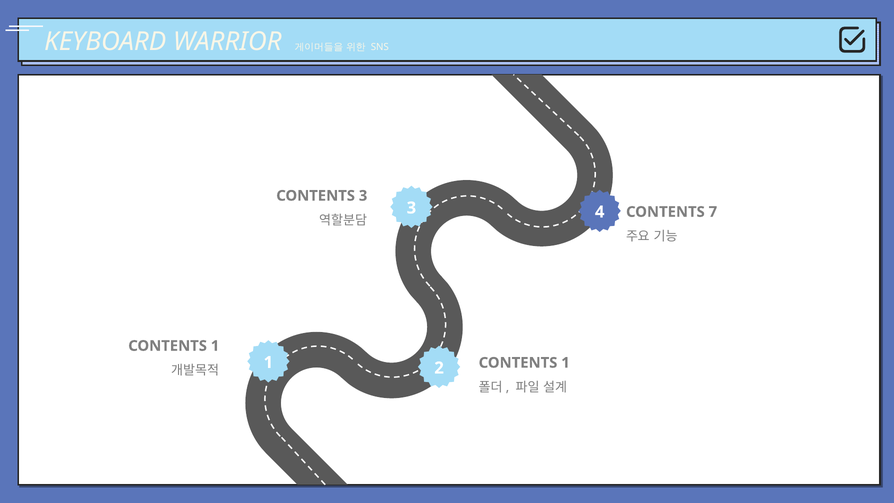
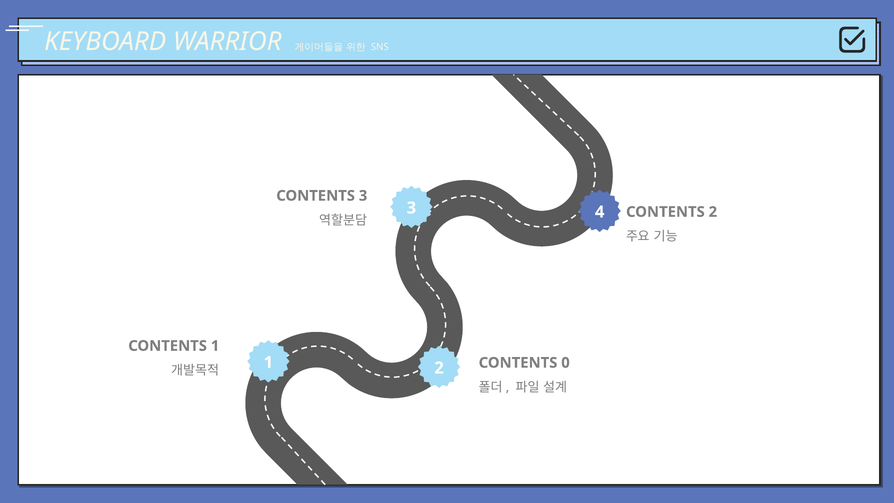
CONTENTS 7: 7 -> 2 (713, 212)
1: 1 -> 0 (566, 363)
